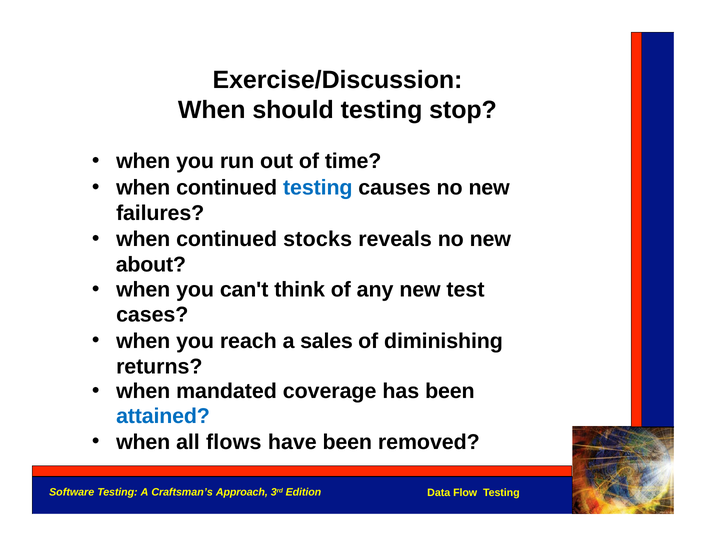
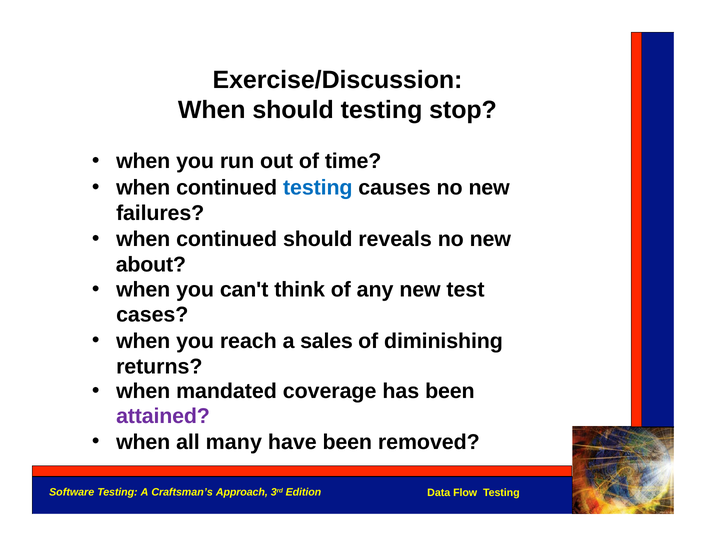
continued stocks: stocks -> should (318, 239)
attained colour: blue -> purple (163, 416)
flows: flows -> many (234, 442)
